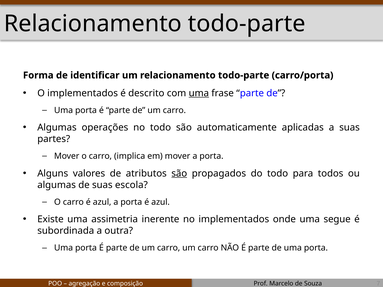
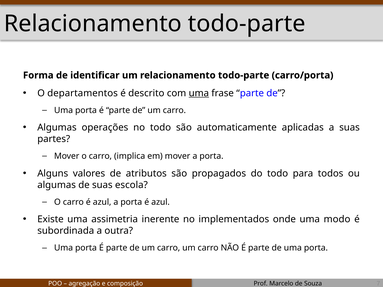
O implementados: implementados -> departamentos (83, 93)
são underline: present -> none (179, 174)
segue: segue -> modo (337, 220)
